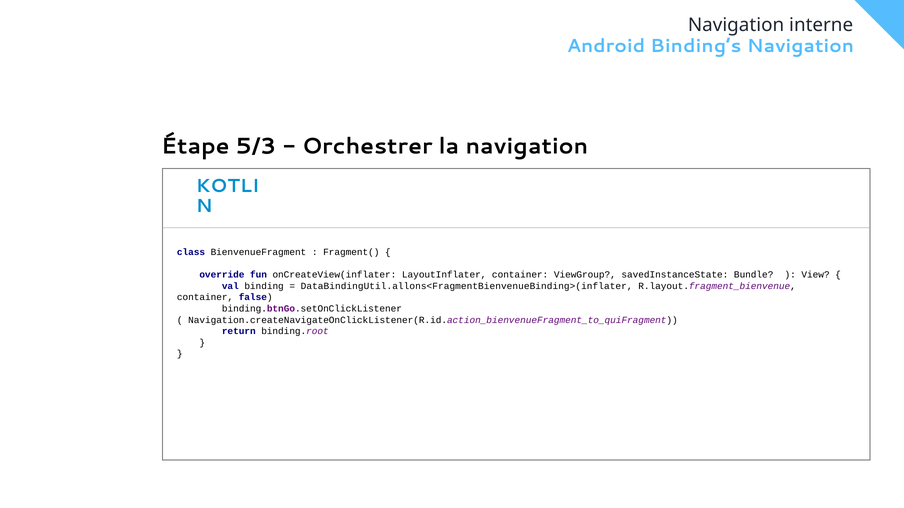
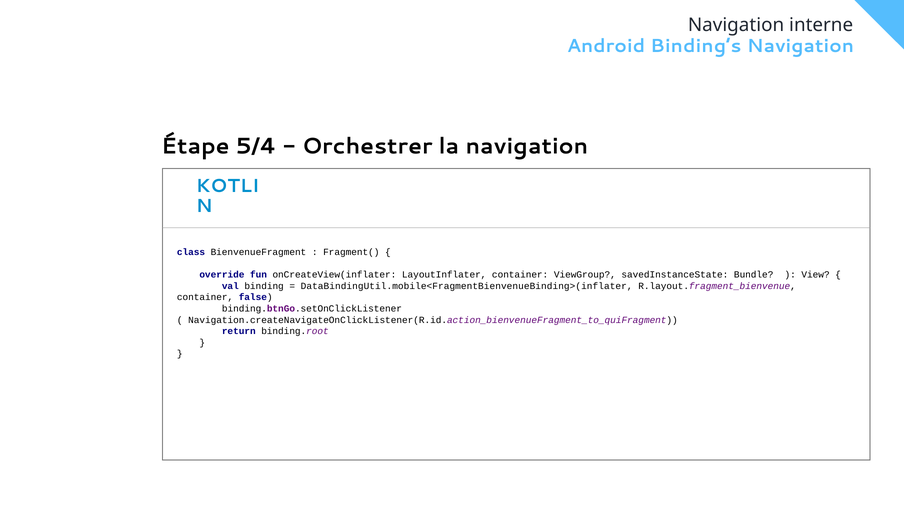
5/3: 5/3 -> 5/4 (256, 146)
DataBindingUtil.allons<FragmentBienvenueBinding>(inflater: DataBindingUtil.allons<FragmentBienvenueBinding>(inflater -> DataBindingUtil.mobile<FragmentBienvenueBinding>(inflater (467, 286)
